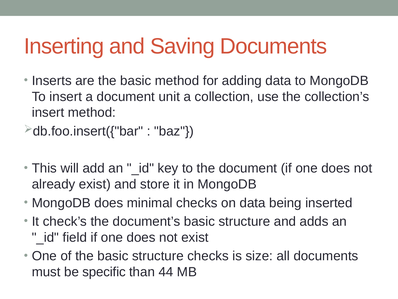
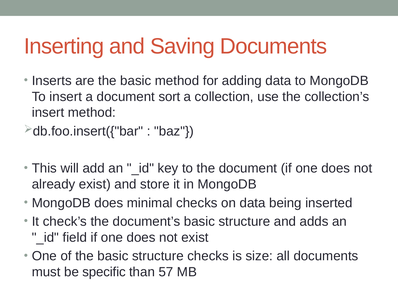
unit: unit -> sort (169, 96)
44: 44 -> 57 (166, 272)
